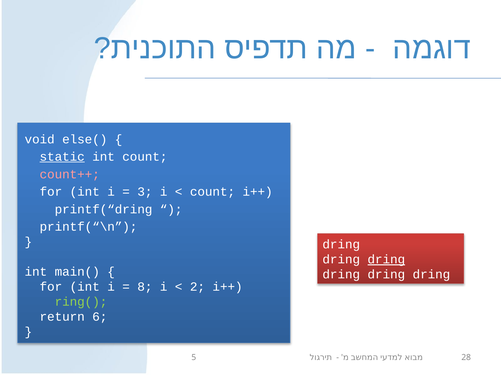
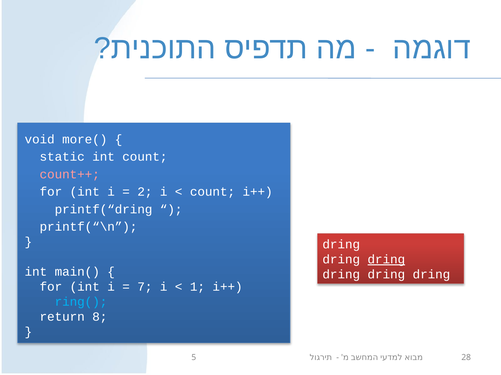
else(: else( -> more( (85, 140)
static underline: present -> none (62, 157)
3: 3 -> 2 (145, 192)
8: 8 -> 7 (145, 287)
2: 2 -> 1 (197, 287)
ring( colour: light green -> light blue (81, 302)
6: 6 -> 8 (100, 317)
